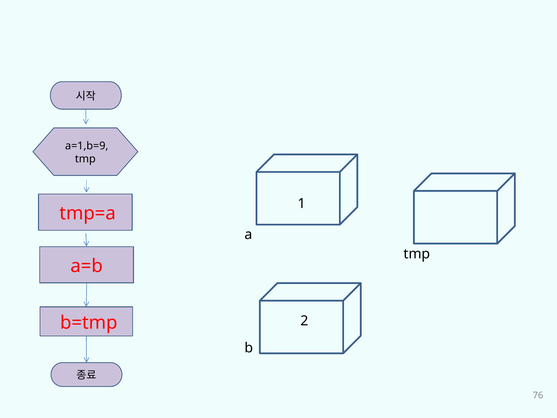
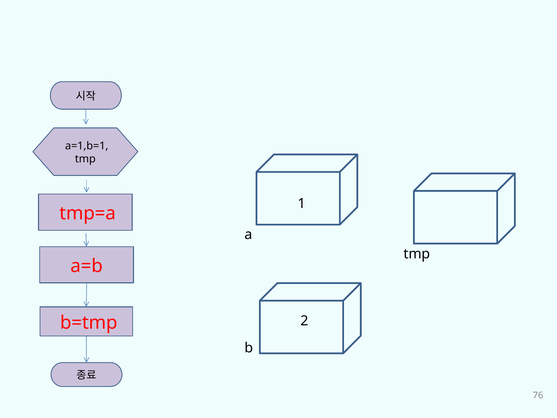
a=1,b=9: a=1,b=9 -> a=1,b=1 (87, 146)
